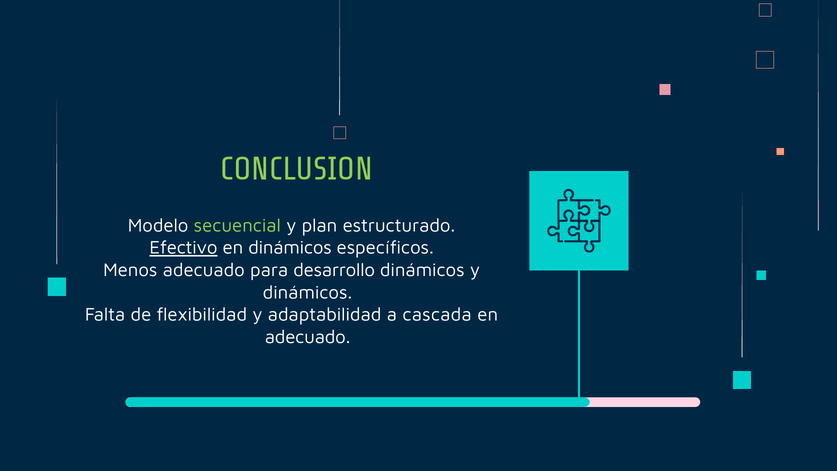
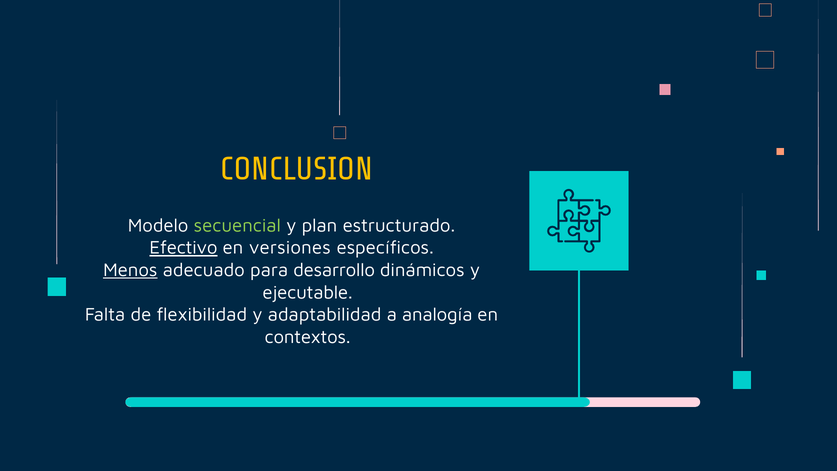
CONCLUSION colour: light green -> yellow (297, 169)
en dinámicos: dinámicos -> versiones (290, 248)
Menos underline: none -> present (130, 270)
dinámicos: dinámicos -> ejecutable (308, 292)
cascada: cascada -> analogía (437, 315)
adecuado: adecuado -> contextos (308, 337)
